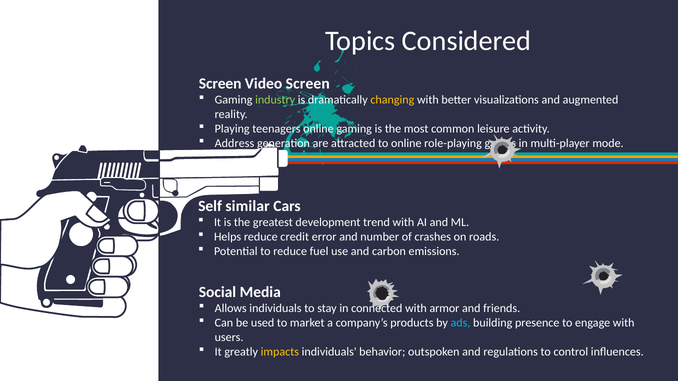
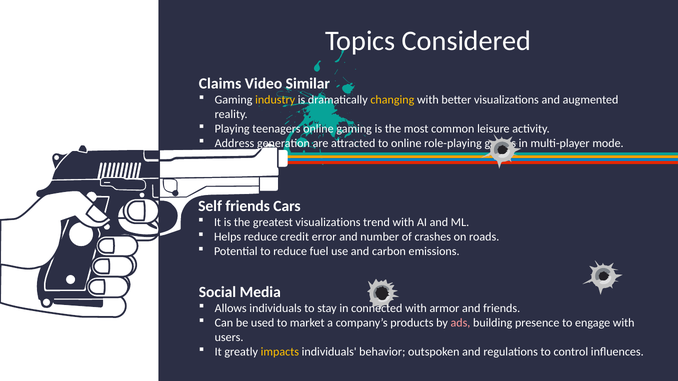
Screen: Screen -> Claims (220, 84)
Video Screen: Screen -> Similar (308, 84)
industry colour: light green -> yellow (275, 100)
Self similar: similar -> friends (248, 206)
greatest development: development -> visualizations (328, 223)
ads colour: light blue -> pink (460, 323)
